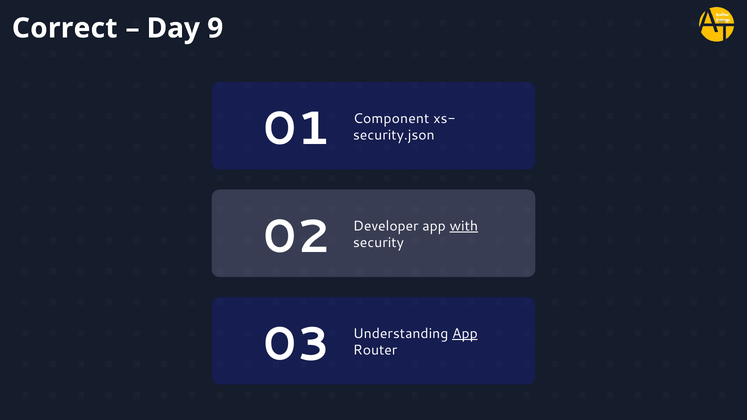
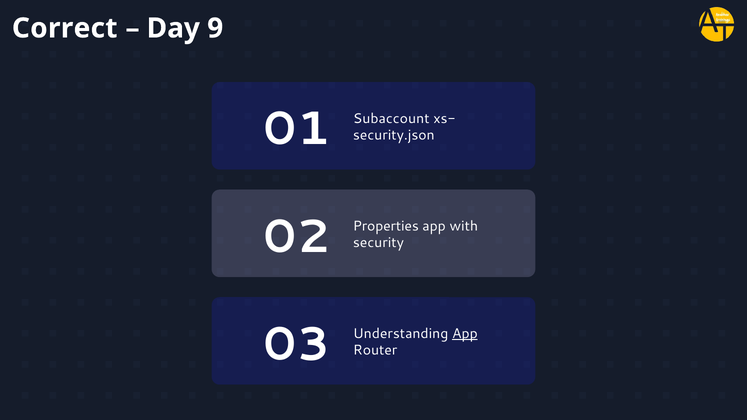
Component: Component -> Subaccount (391, 119)
Developer: Developer -> Properties (386, 226)
with underline: present -> none (464, 226)
